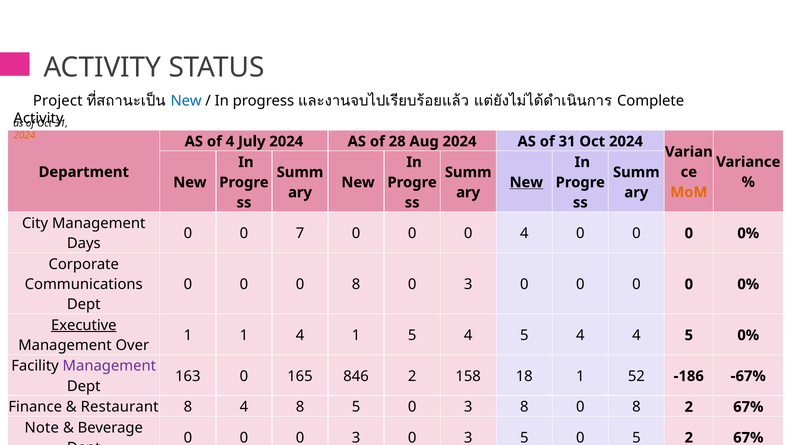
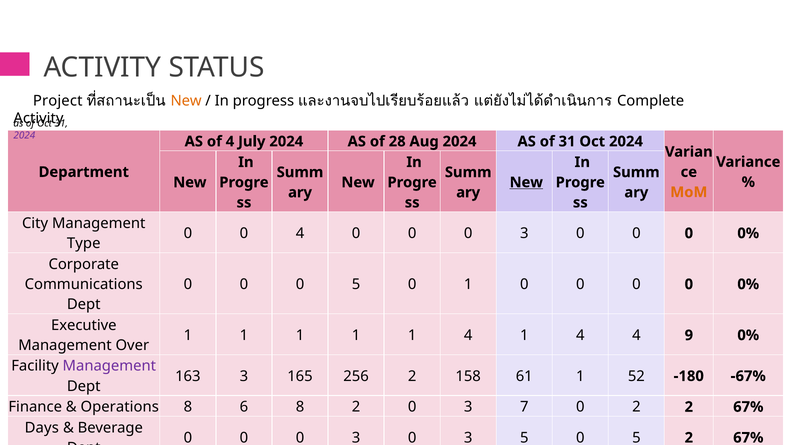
New colour: blue -> orange (186, 101)
2024 colour: orange -> purple (24, 135)
0 0 7: 7 -> 4 (300, 233)
4: 4 -> 3 (524, 233)
Days: Days -> Type (84, 243)
0 0 8: 8 -> 5 (356, 284)
3: 3 -> 1 (468, 284)
Executive underline: present -> none (84, 325)
4: 4 -> 1 (300, 335)
5: 5 -> 1 (412, 335)
5: 5 -> 1 (524, 335)
4 4 5: 5 -> 9 (689, 335)
163 0: 0 -> 3 (244, 376)
846: 846 -> 256 (356, 376)
18: 18 -> 61 (524, 376)
-186: -186 -> -180 (689, 376)
Restaurant: Restaurant -> Operations (120, 407)
8 4: 4 -> 6 (244, 407)
8 5: 5 -> 2 (356, 407)
3 8: 8 -> 7 (524, 407)
8: 8 -> 2 (636, 407)
Note: Note -> Days (42, 428)
